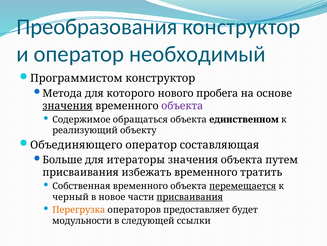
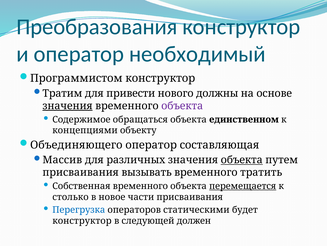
Метода: Метода -> Тратим (62, 93)
которого: которого -> привести (131, 93)
пробега: пробега -> должны (217, 93)
реализующий: реализующий -> концепциями (85, 130)
Больше: Больше -> Массив (62, 159)
итераторы: итераторы -> различных (136, 159)
объекта underline: none -> present (242, 159)
избежать: избежать -> вызывать (147, 172)
черный: черный -> столько (71, 196)
присваивания underline: present -> none (190, 196)
Перегрузка colour: orange -> blue (79, 209)
предоставляет: предоставляет -> статическими (196, 209)
модульности: модульности -> конструктор (82, 220)
ссылки: ссылки -> должен (194, 220)
